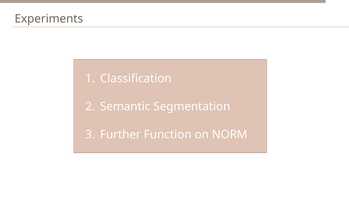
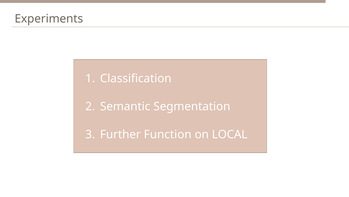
NORM: NORM -> LOCAL (230, 134)
